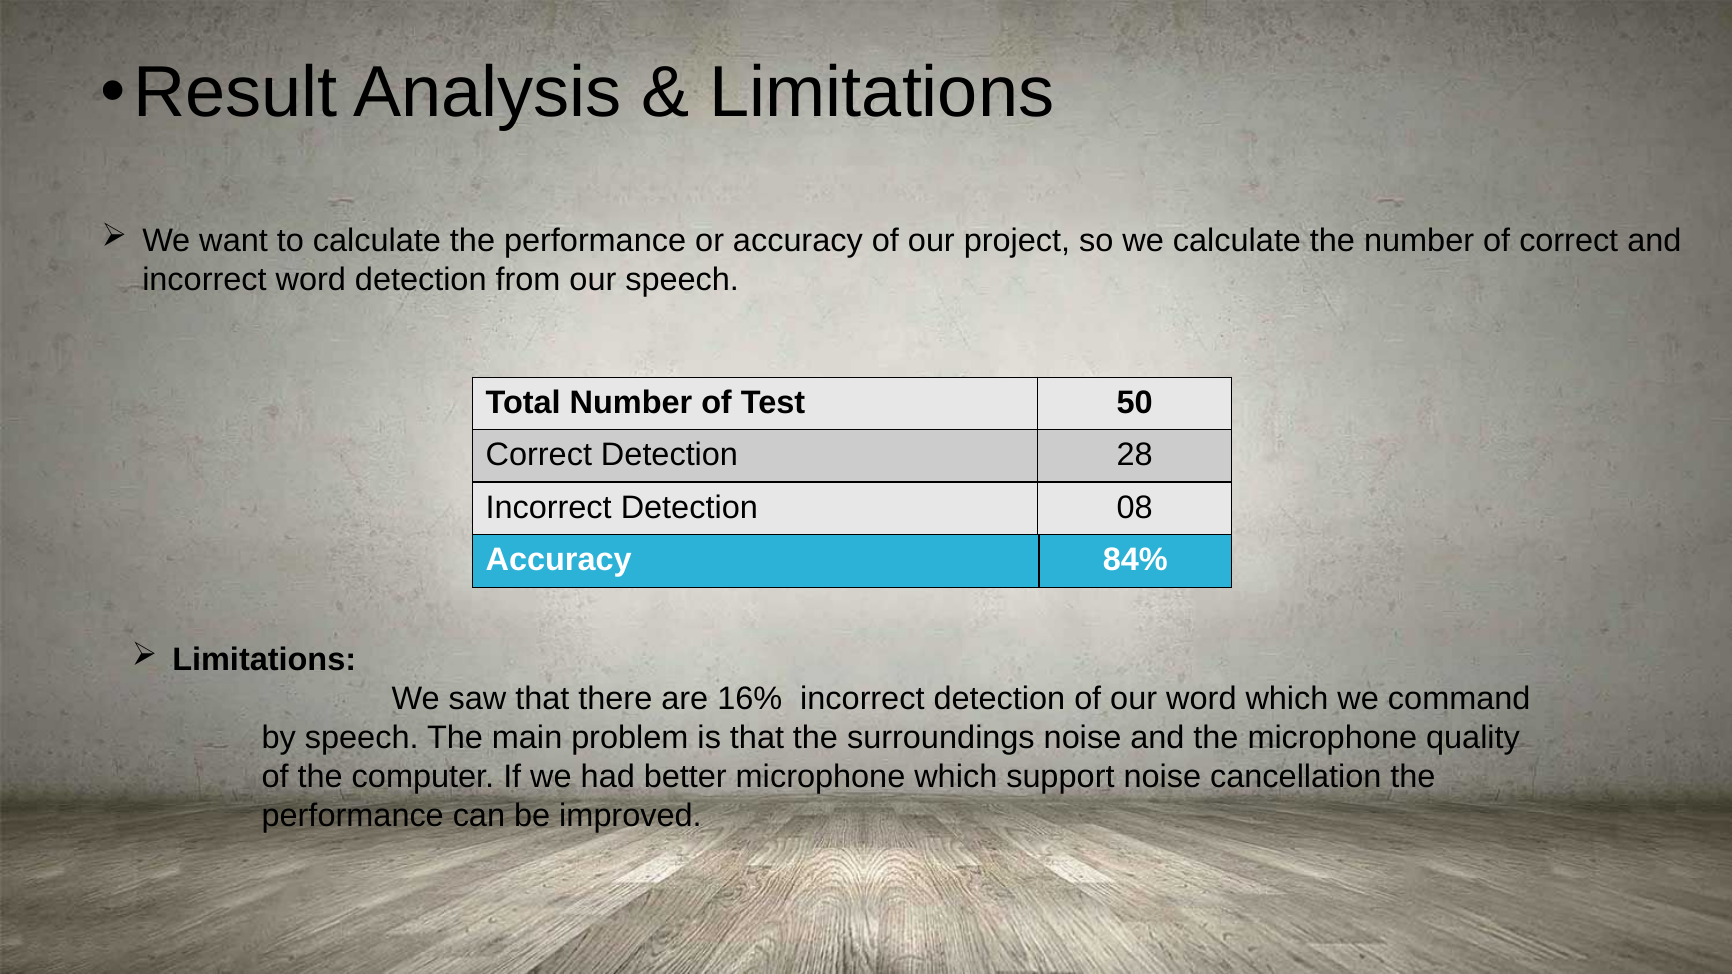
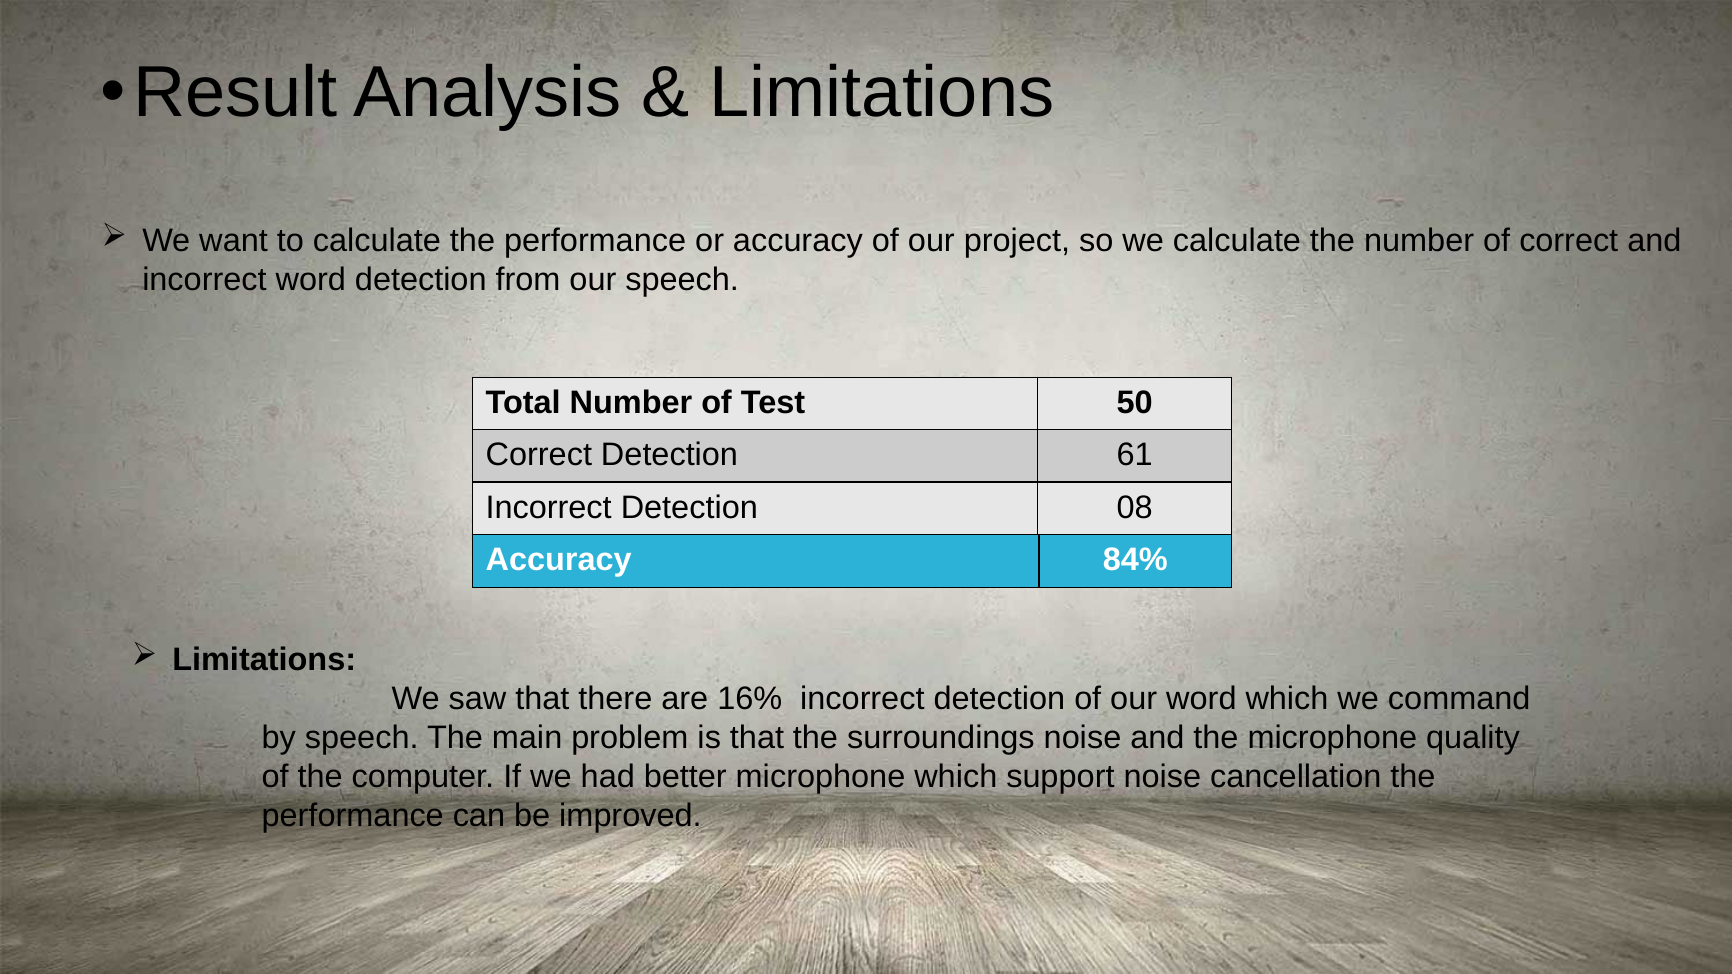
28: 28 -> 61 (1135, 455)
